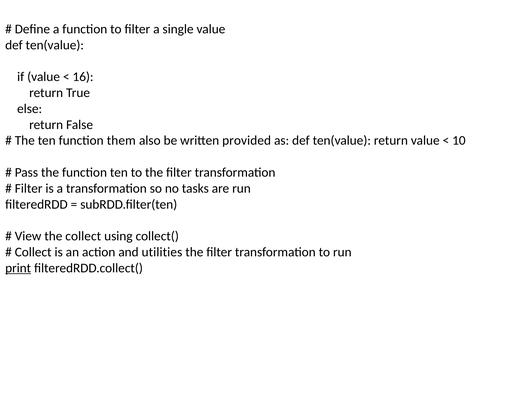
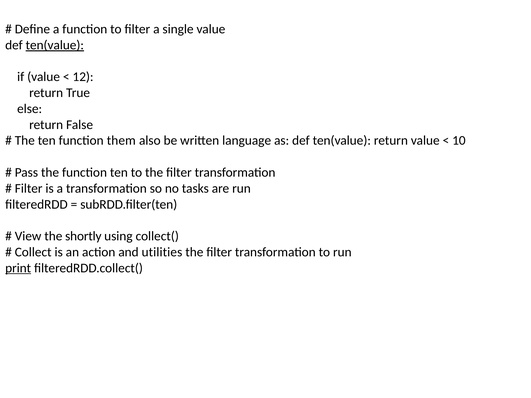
ten(value underline: none -> present (55, 45)
16: 16 -> 12 (83, 77)
provided: provided -> language (247, 141)
the collect: collect -> shortly (83, 236)
